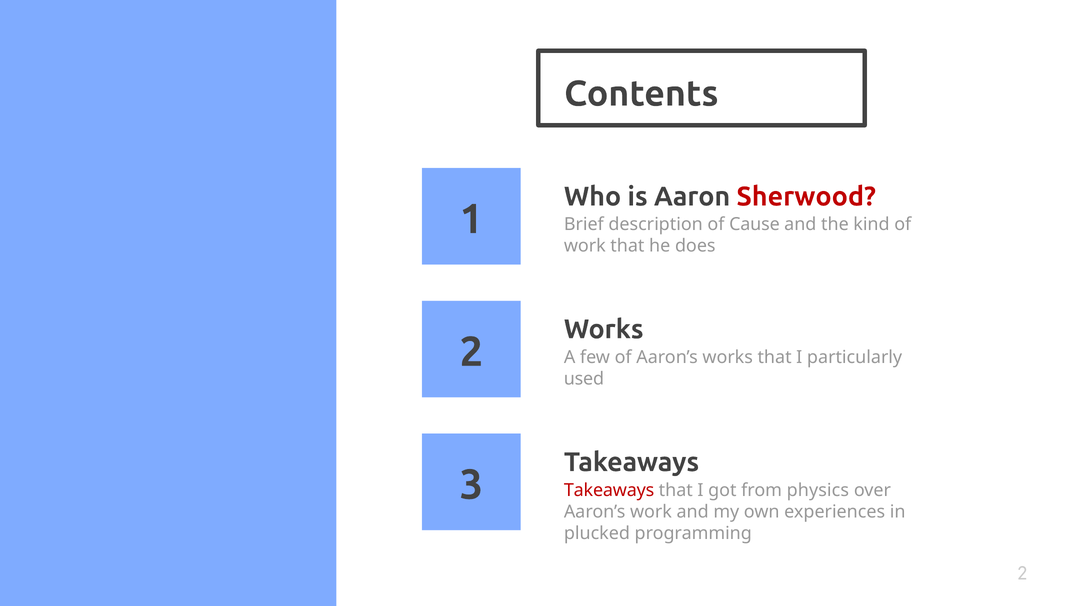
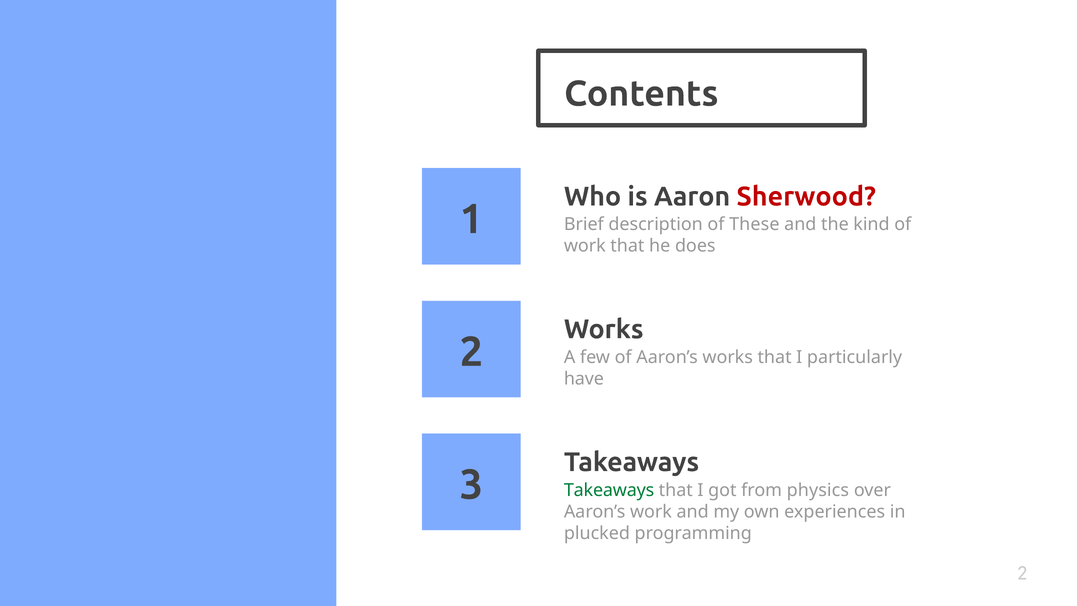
Cause: Cause -> These (754, 224)
used: used -> have (584, 379)
Takeaways colour: red -> green (609, 490)
